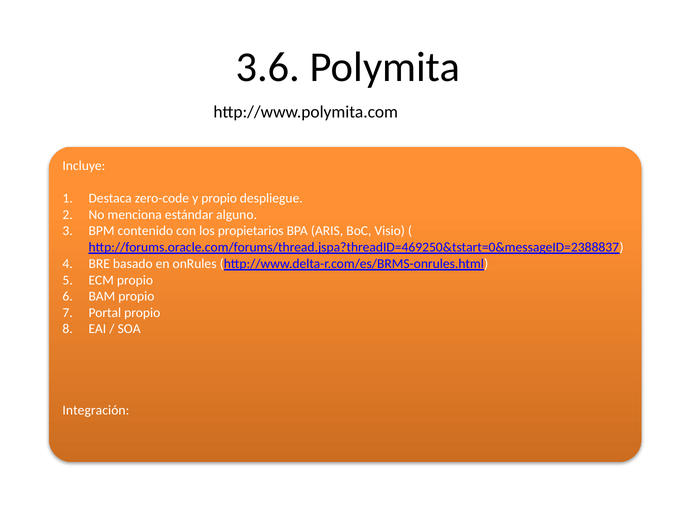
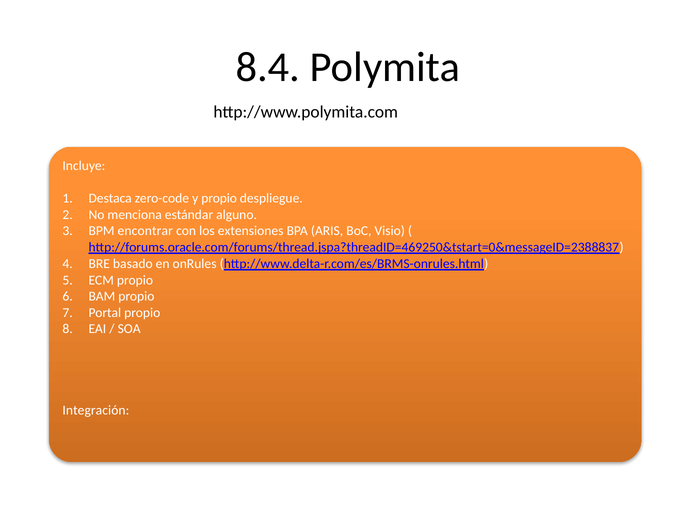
3.6: 3.6 -> 8.4 (268, 67)
contenido: contenido -> encontrar (145, 231)
propietarios: propietarios -> extensiones (251, 231)
